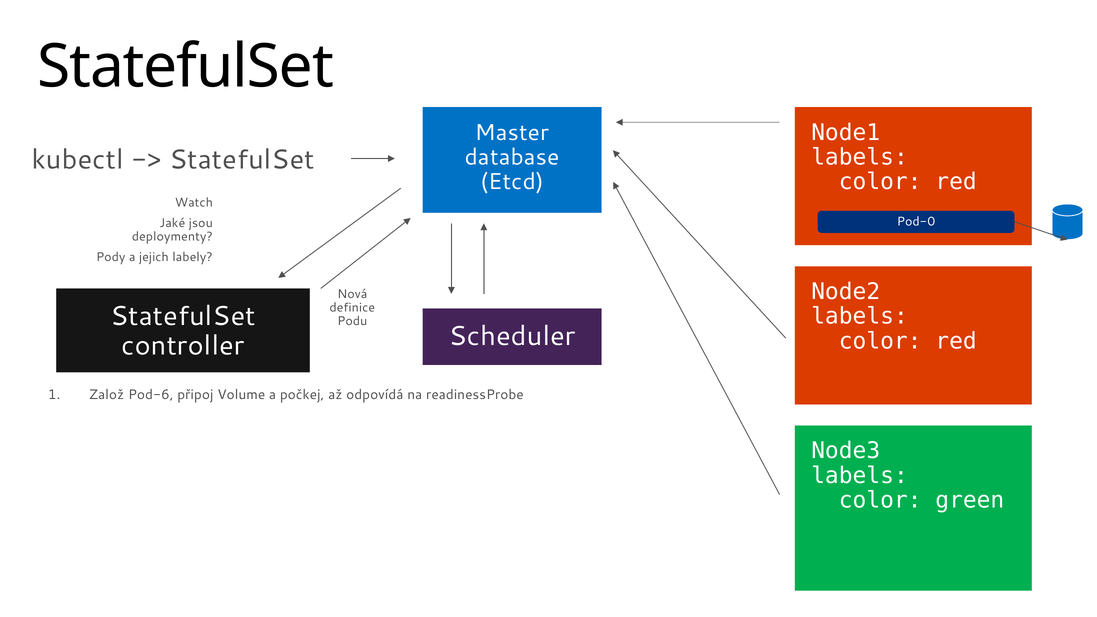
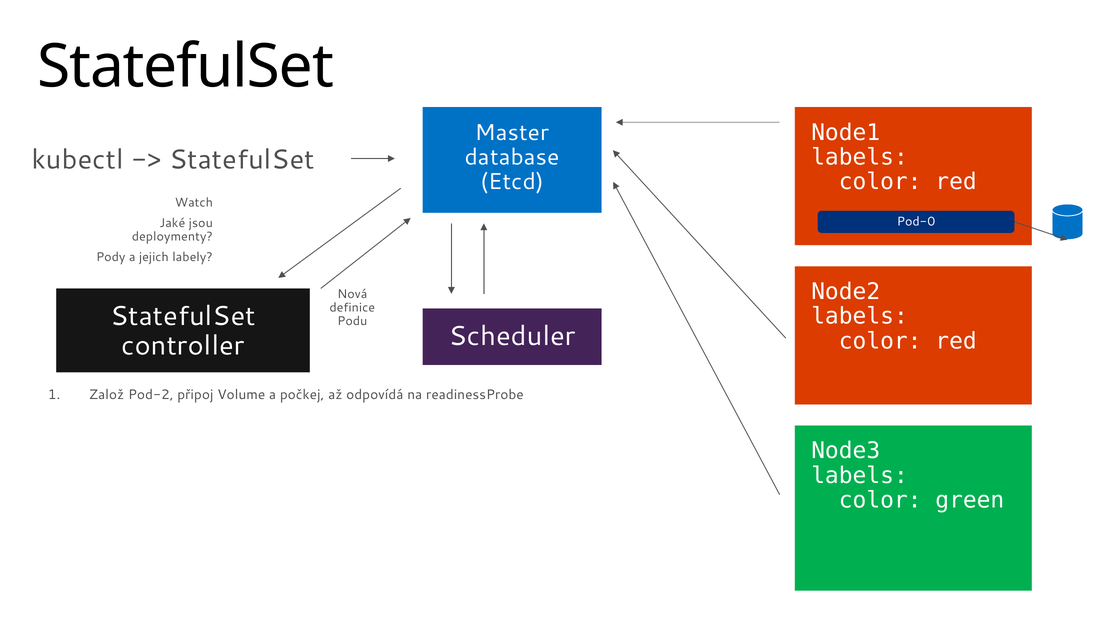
Pod-6: Pod-6 -> Pod-2 (151, 395)
